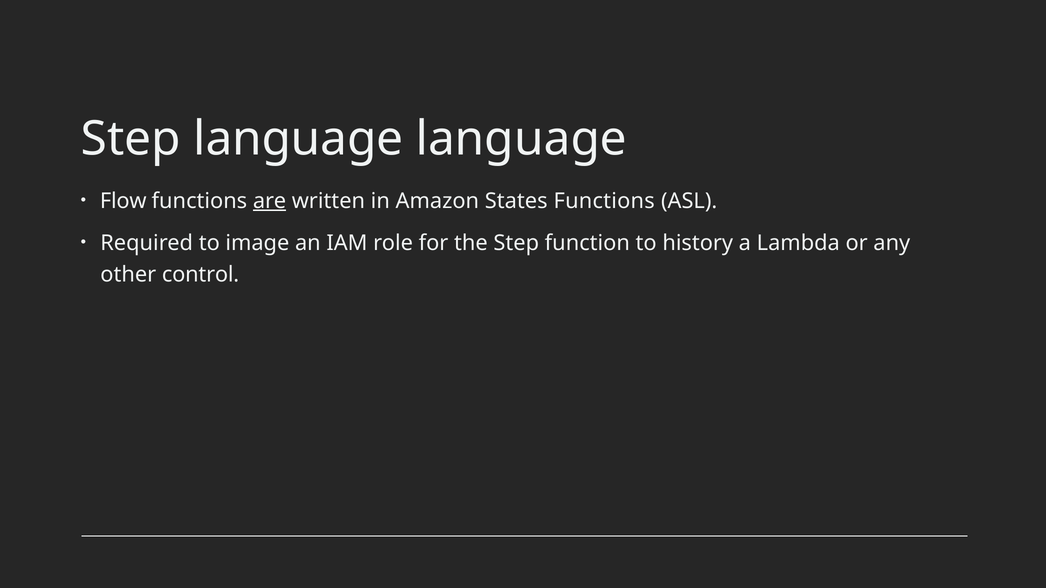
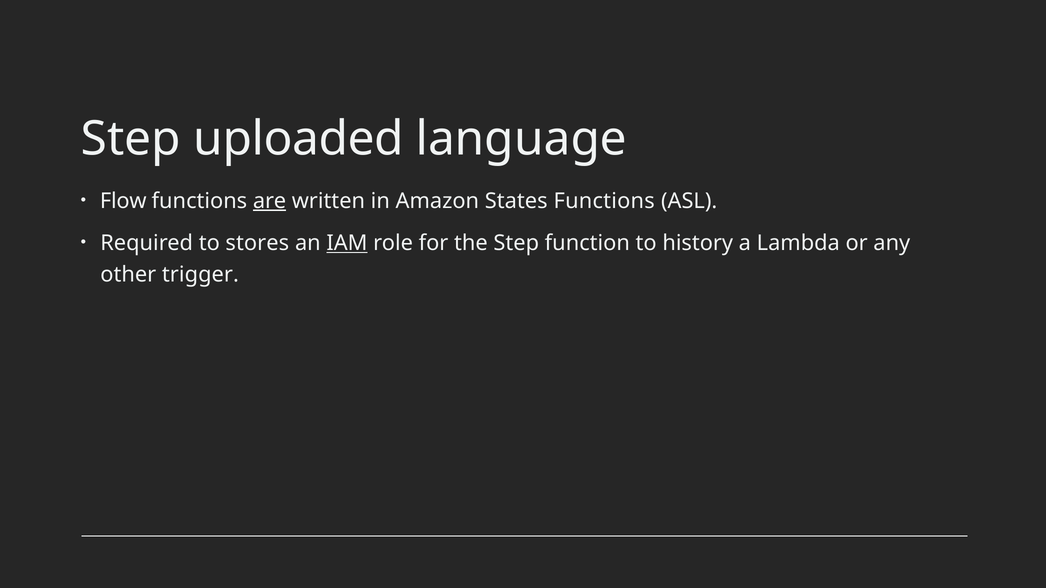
Step language: language -> uploaded (299, 139)
image: image -> stores (257, 243)
IAM underline: none -> present (347, 243)
control: control -> trigger (200, 275)
